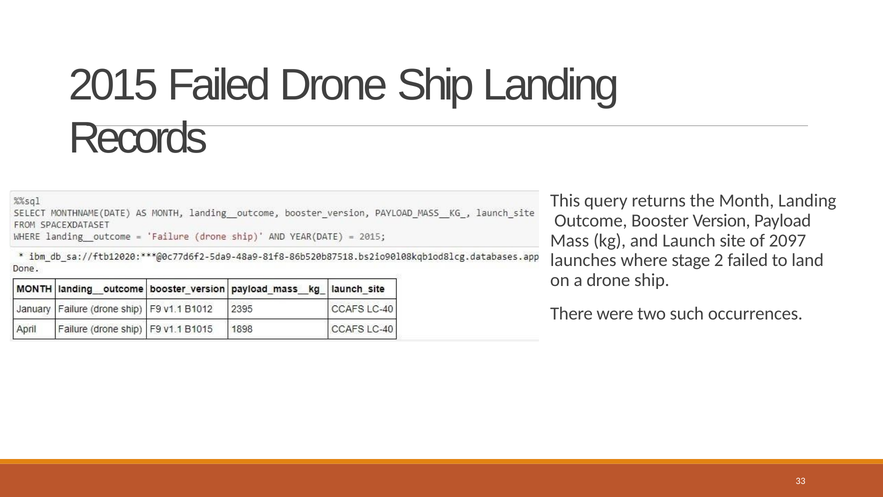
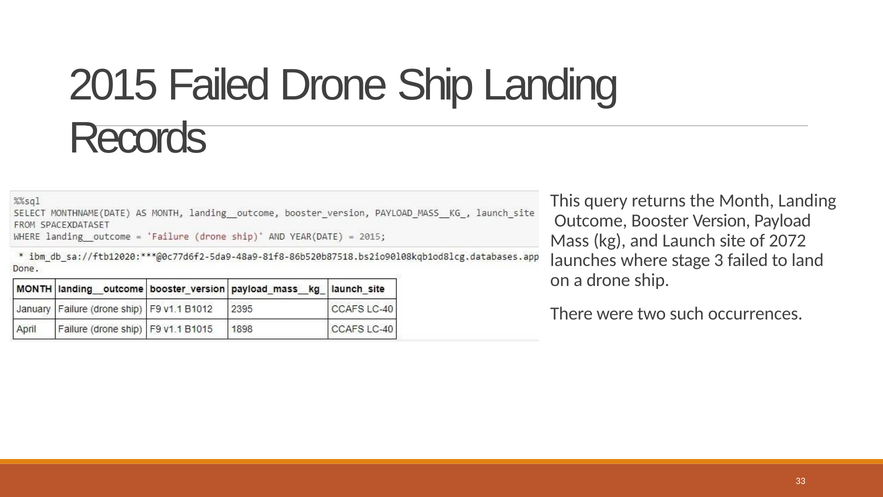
2097: 2097 -> 2072 (788, 240)
2: 2 -> 3 (719, 260)
